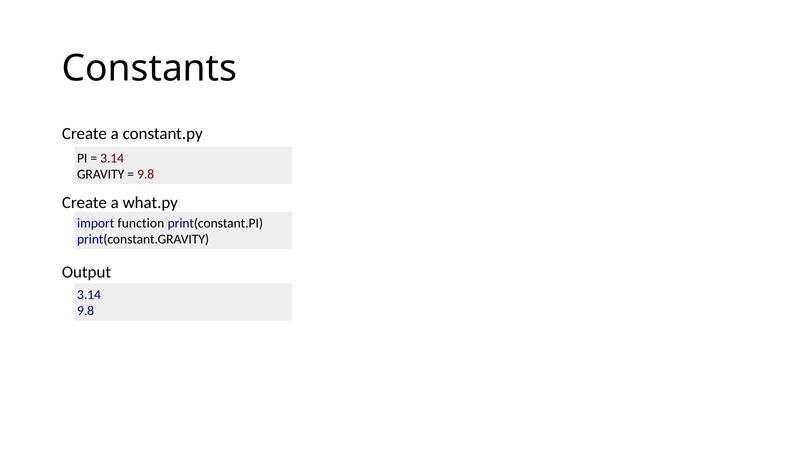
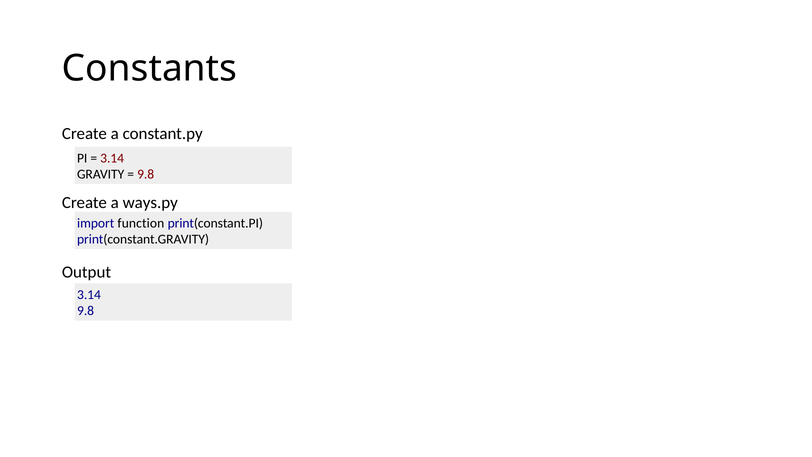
what.py: what.py -> ways.py (150, 203)
